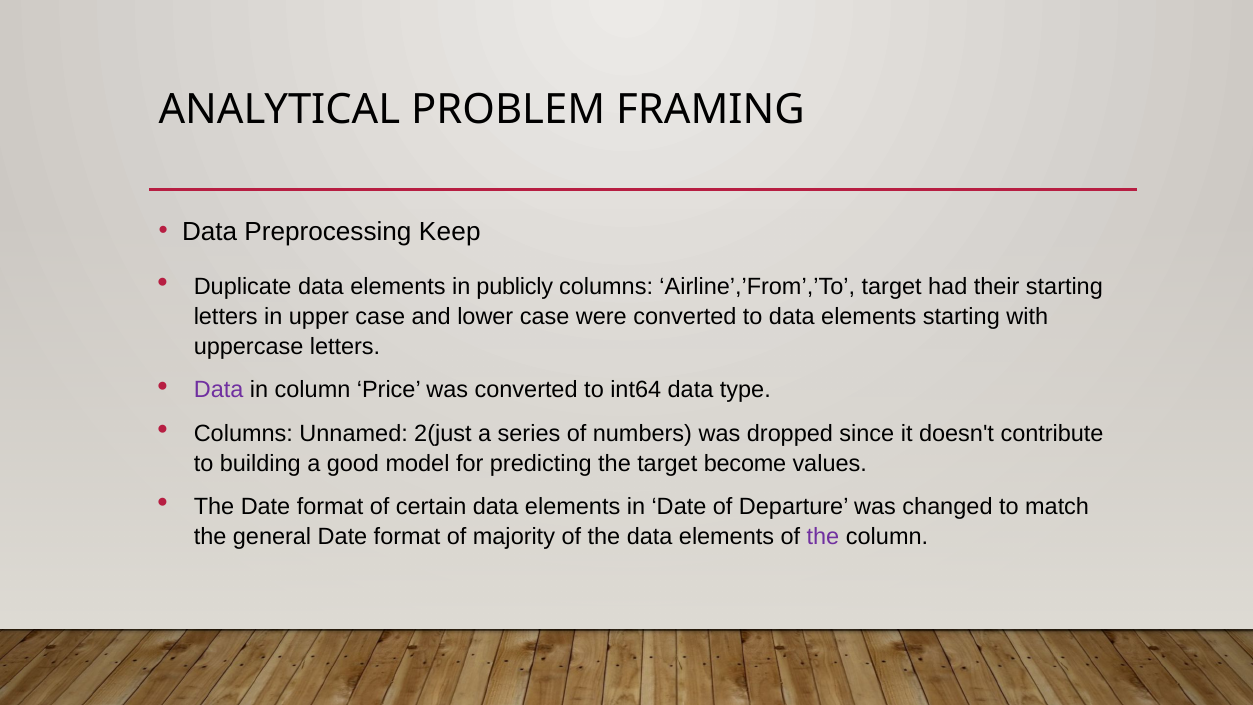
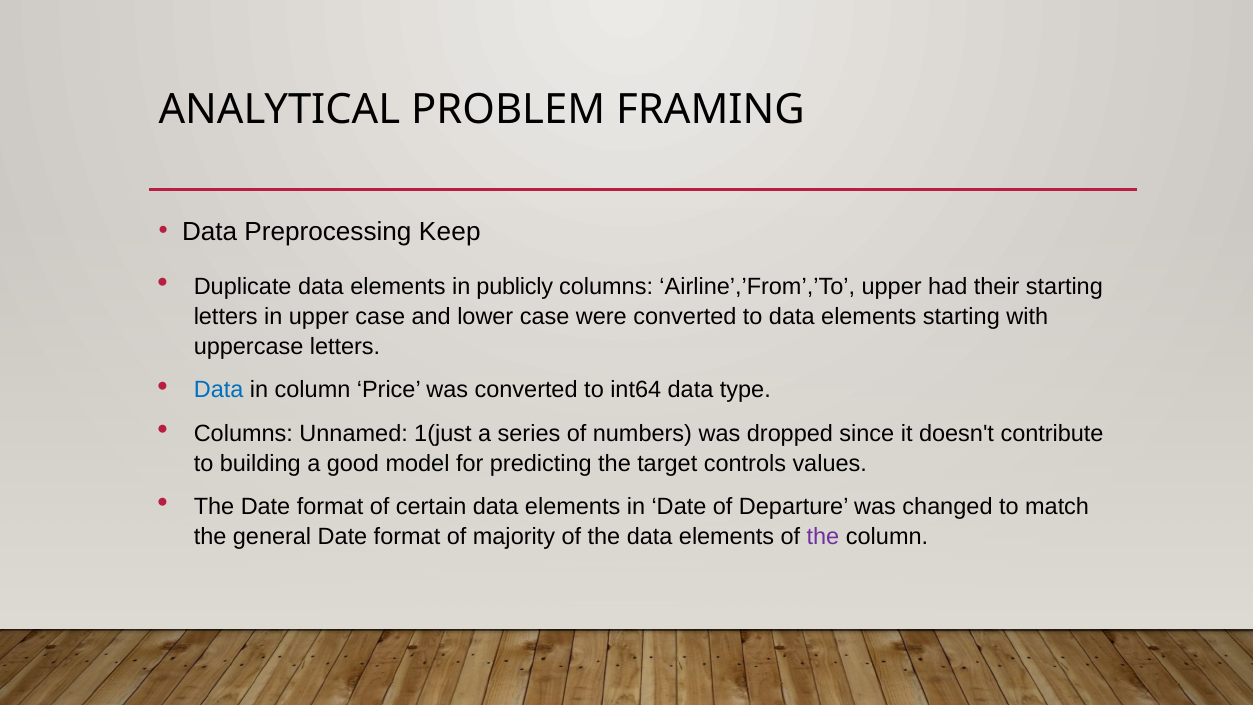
Airline’,’From’,’To target: target -> upper (892, 287)
Data colour: purple -> blue (219, 390)
2(just: 2(just -> 1(just (443, 433)
become: become -> controls (745, 463)
